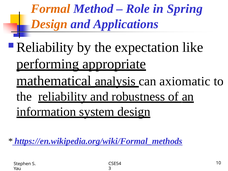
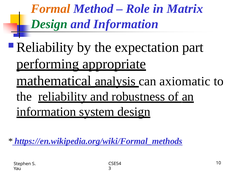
Spring: Spring -> Matrix (185, 9)
Design colour: orange -> green (49, 24)
and Applications: Applications -> Information (126, 24)
like: like -> part (193, 47)
